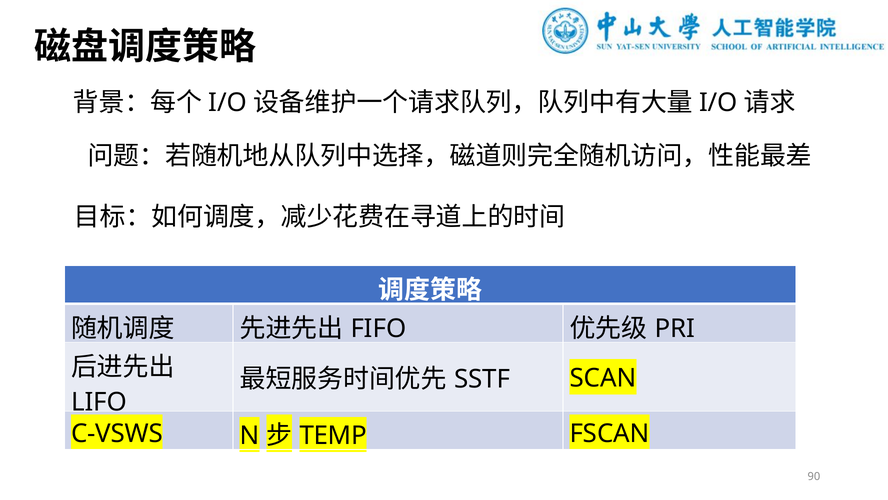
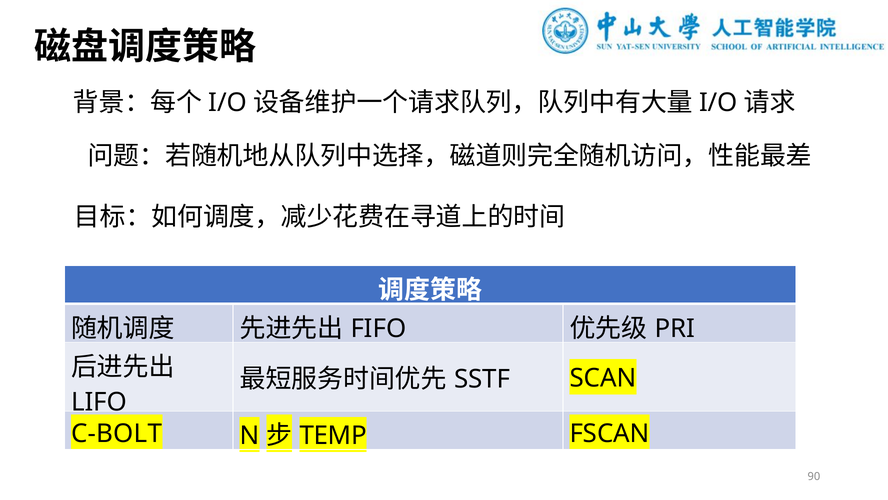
C-VSWS: C-VSWS -> C-BOLT (117, 433)
